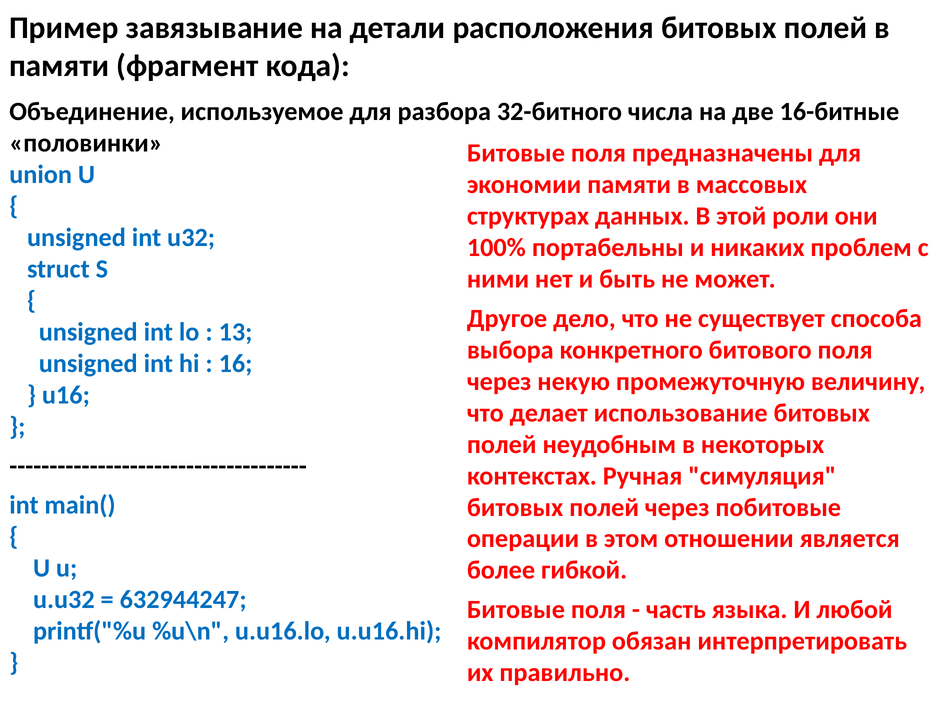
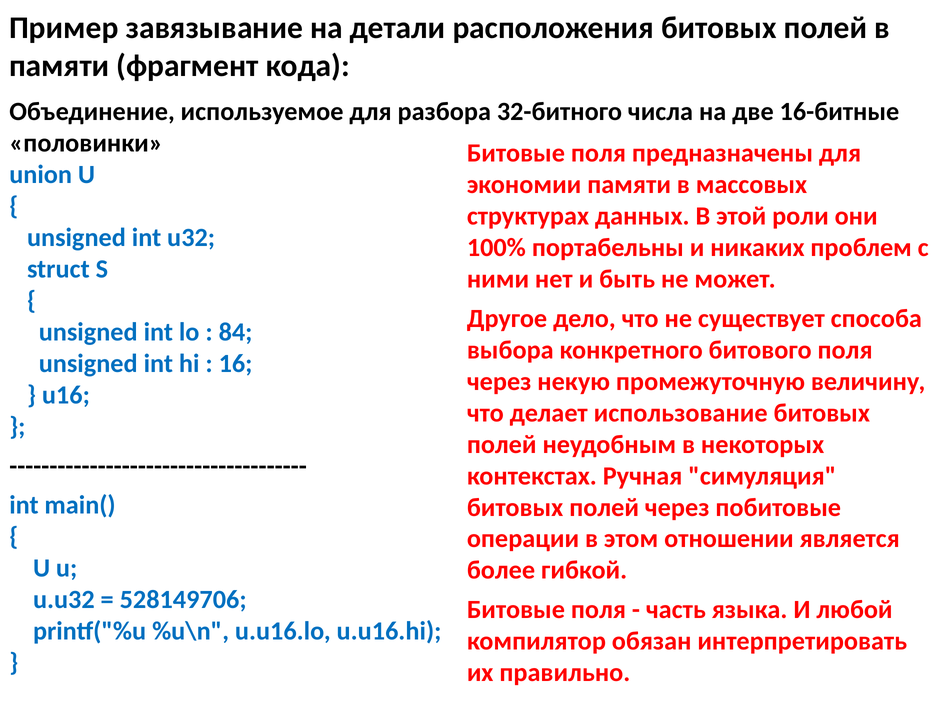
13: 13 -> 84 (236, 332)
632944247: 632944247 -> 528149706 (183, 600)
